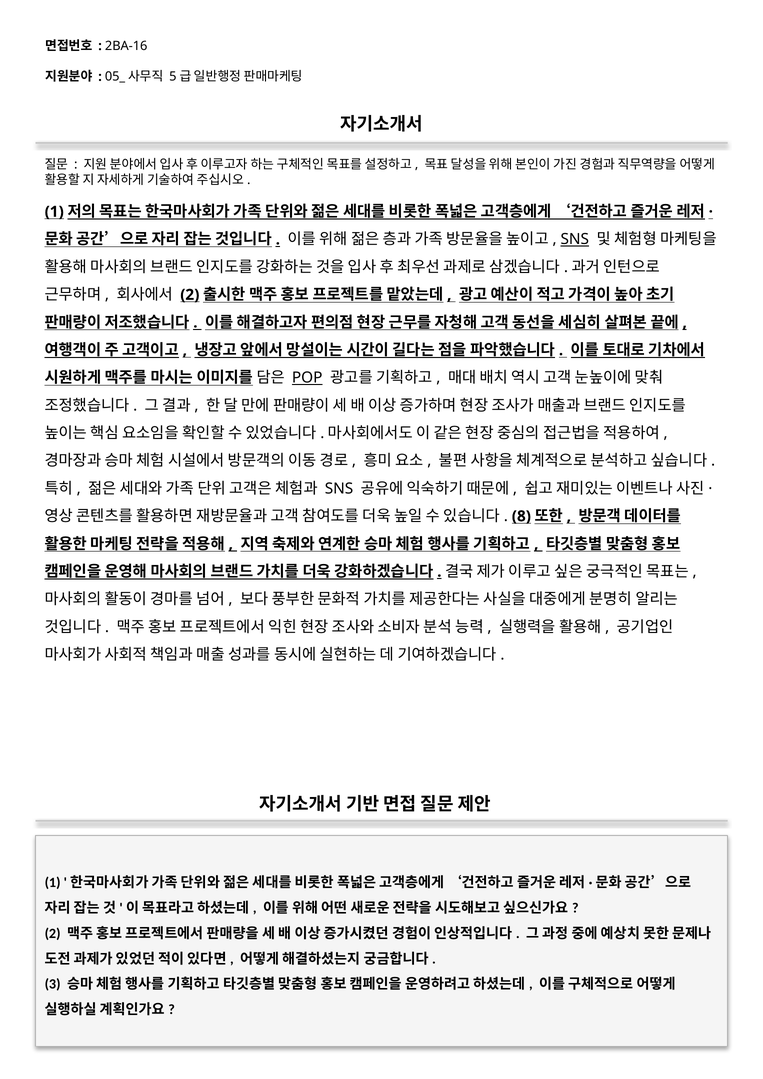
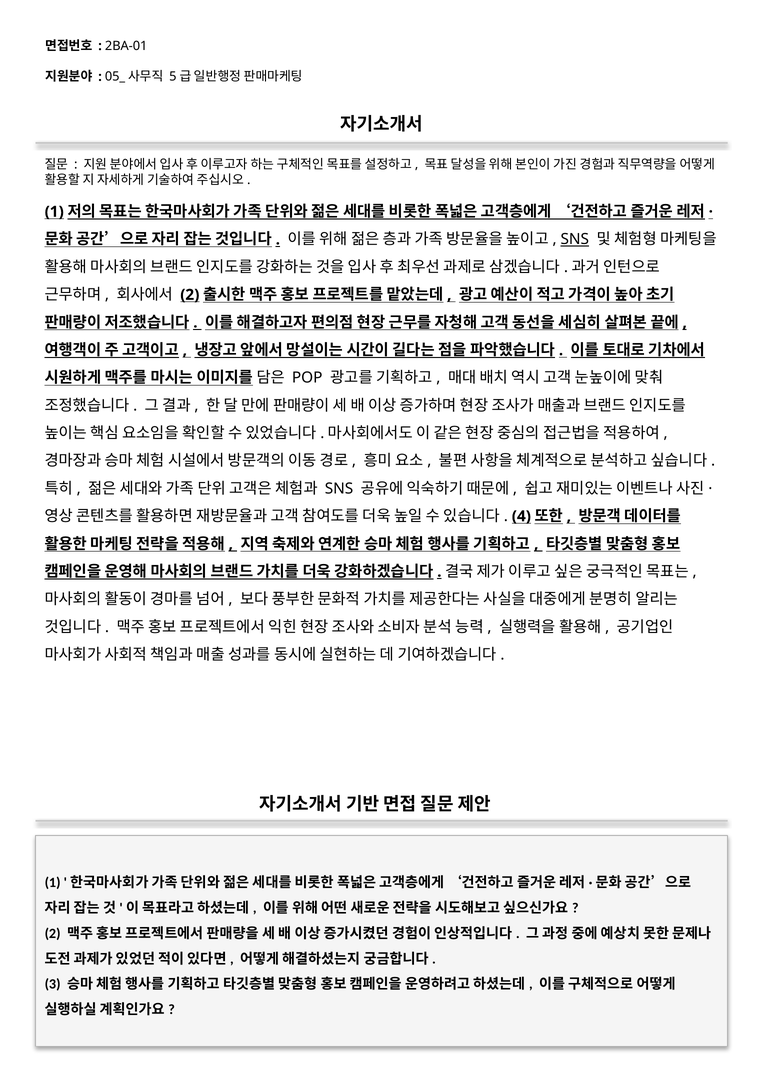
2BA-16: 2BA-16 -> 2BA-01 (126, 46)
POP underline: present -> none (307, 378)
8: 8 -> 4 (521, 516)
